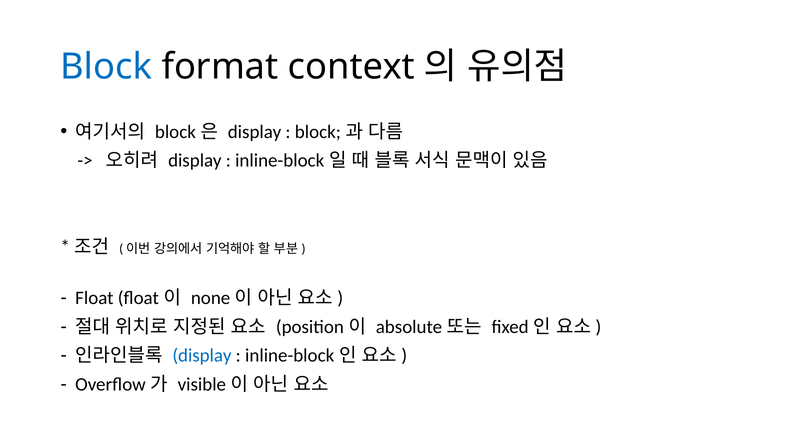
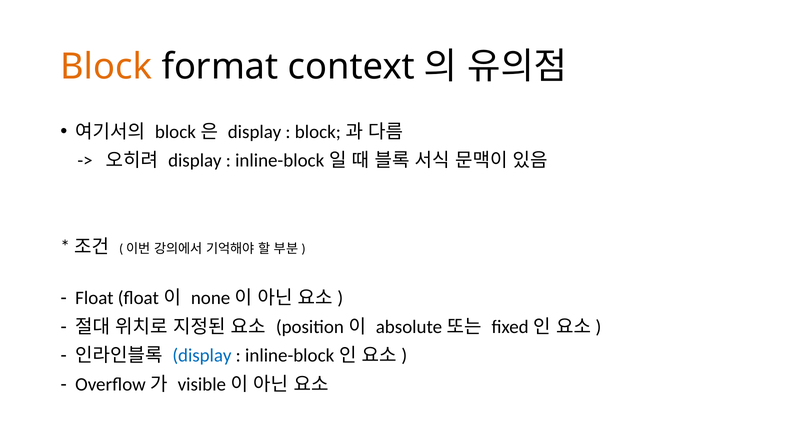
Block colour: blue -> orange (106, 67)
